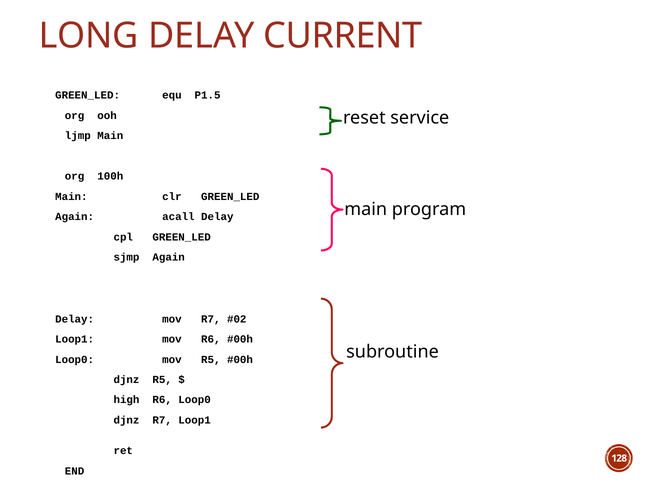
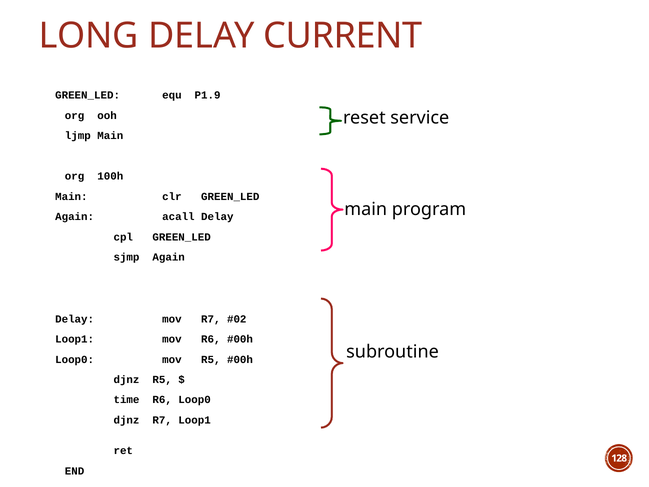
P1.5: P1.5 -> P1.9 (208, 95)
high: high -> time (126, 400)
